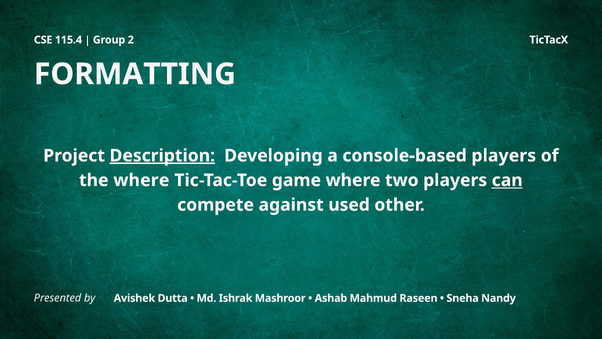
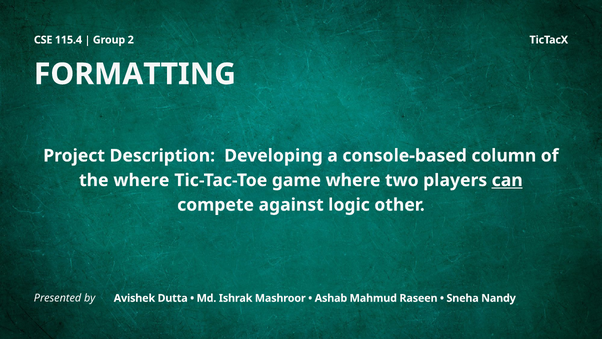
Description underline: present -> none (162, 156)
console-based players: players -> column (504, 156)
used: used -> logic (349, 205)
